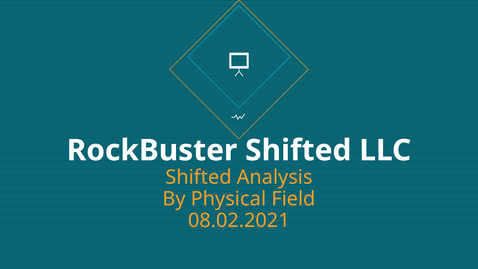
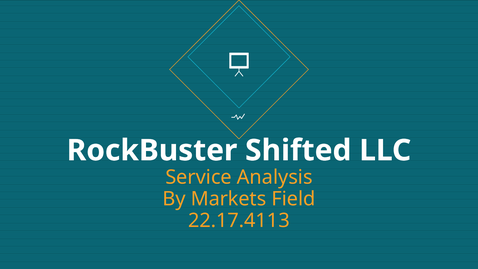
Shifted: Shifted -> Service (199, 177)
Physical: Physical -> Markets (229, 199)
08.02.2021: 08.02.2021 -> 22.17.4113 (239, 220)
